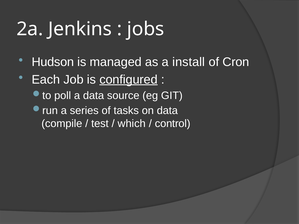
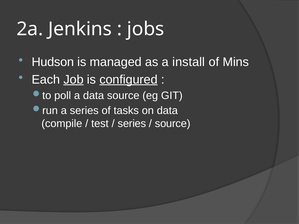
Cron: Cron -> Mins (236, 62)
Job underline: none -> present (74, 80)
which: which -> series (132, 124)
control: control -> source (173, 124)
